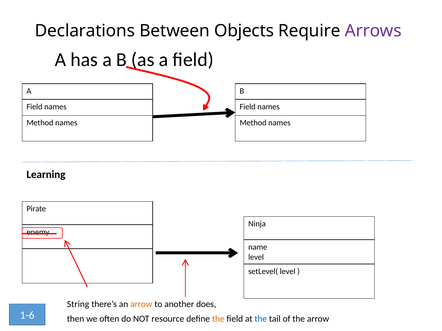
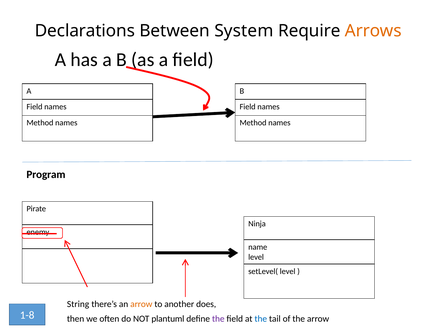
Objects: Objects -> System (244, 31)
Arrows colour: purple -> orange (373, 31)
Learning: Learning -> Program (46, 175)
1-6: 1-6 -> 1-8 (27, 316)
resource: resource -> plantuml (168, 319)
the colour: orange -> purple (218, 319)
